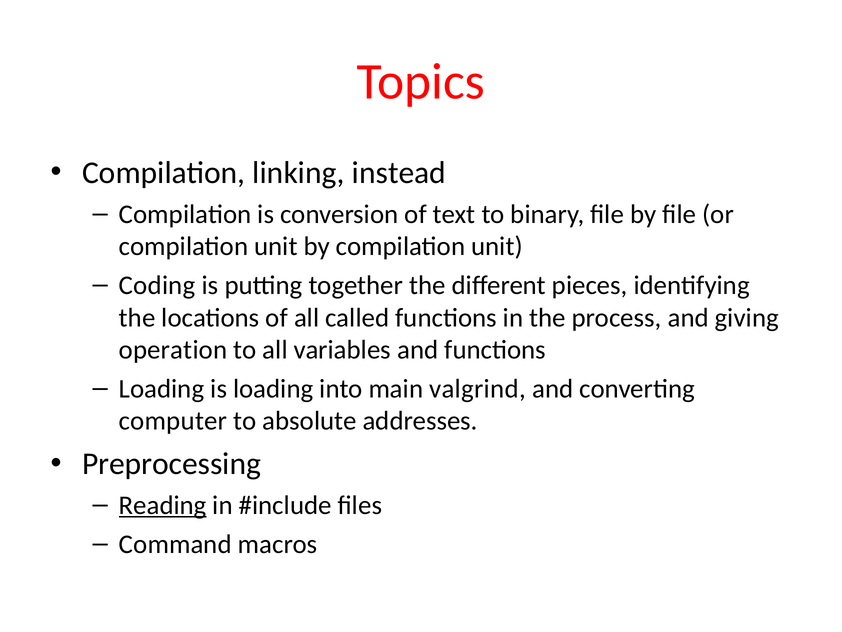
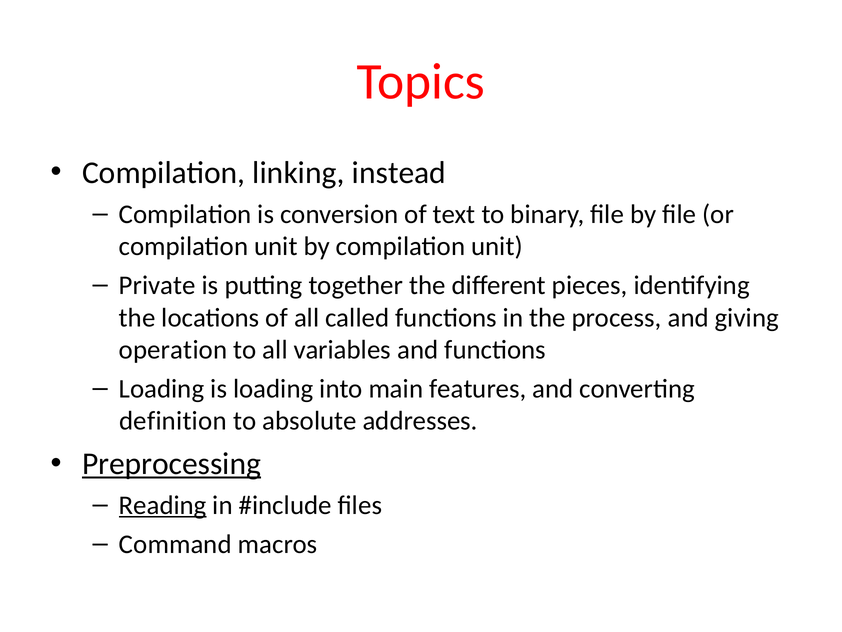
Coding: Coding -> Private (157, 285)
valgrind: valgrind -> features (478, 388)
computer: computer -> definition (173, 421)
Preprocessing underline: none -> present (172, 464)
